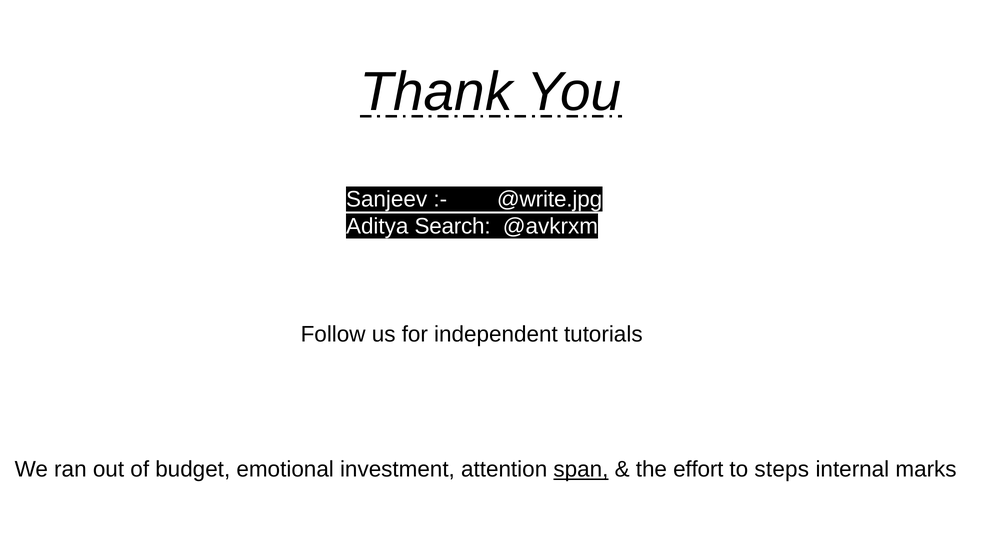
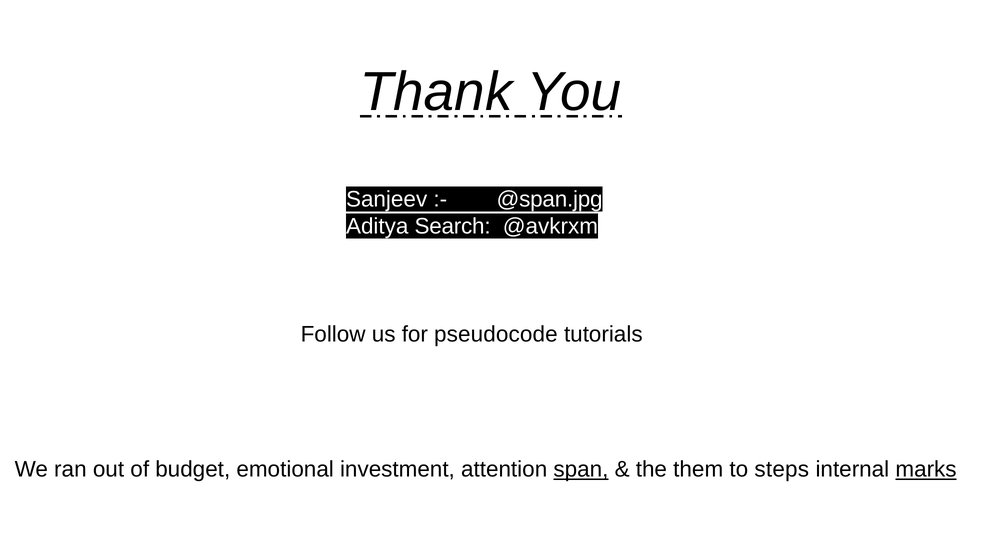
@write.jpg: @write.jpg -> @span.jpg (550, 199)
independent: independent -> pseudocode (496, 334)
effort: effort -> them (698, 469)
marks underline: none -> present (926, 469)
